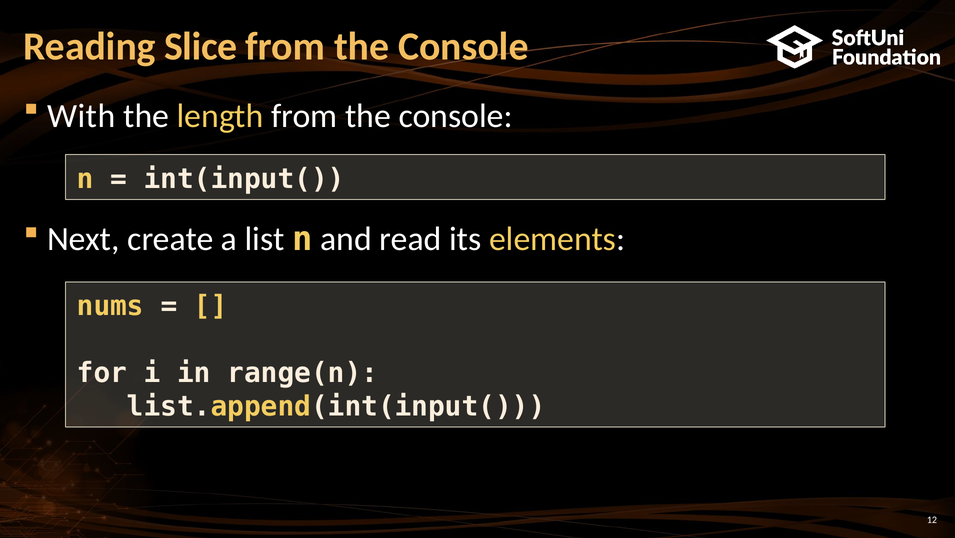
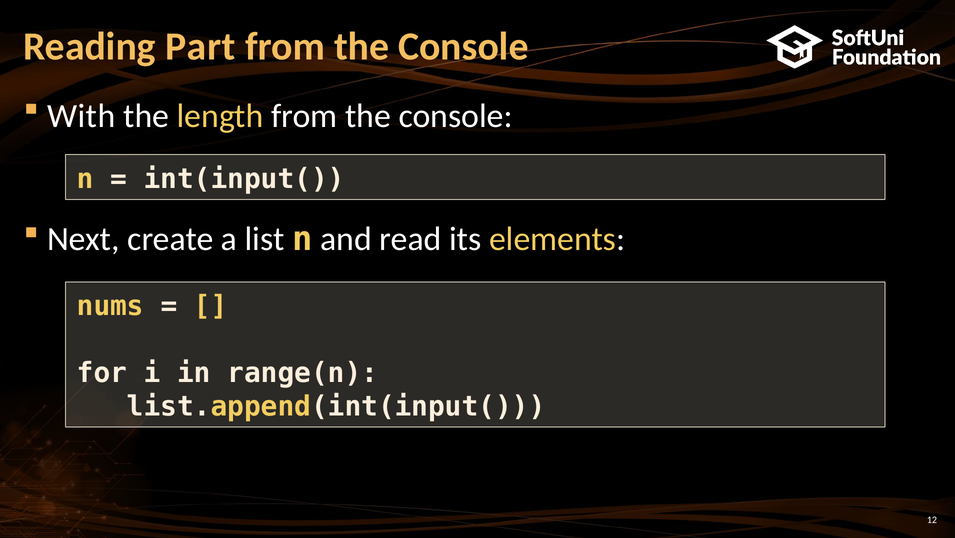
Slice: Slice -> Part (200, 46)
